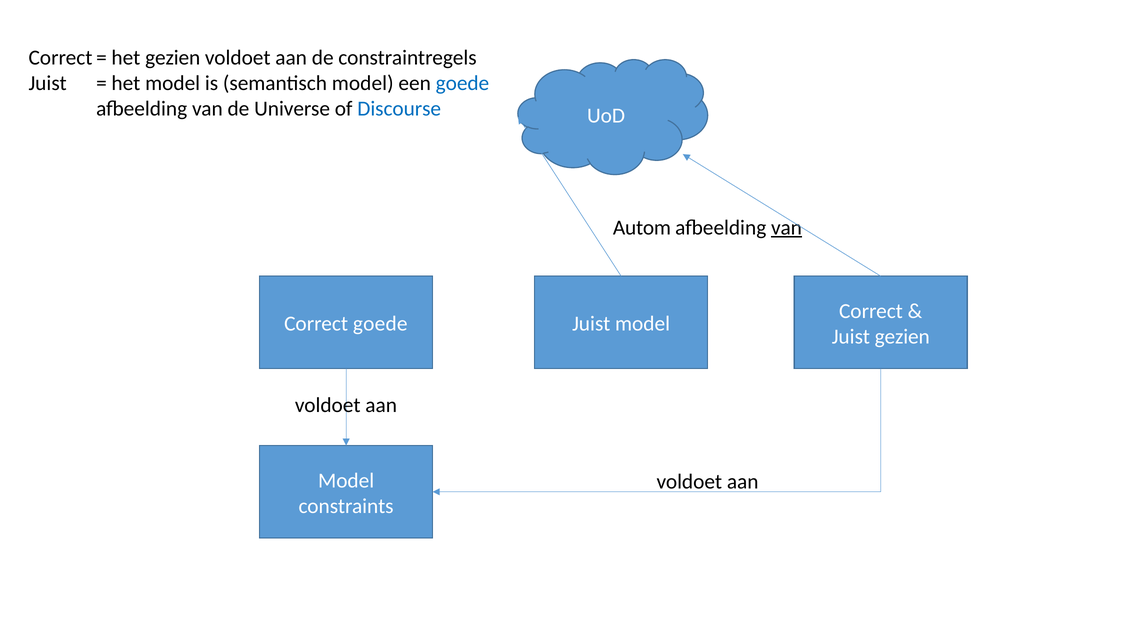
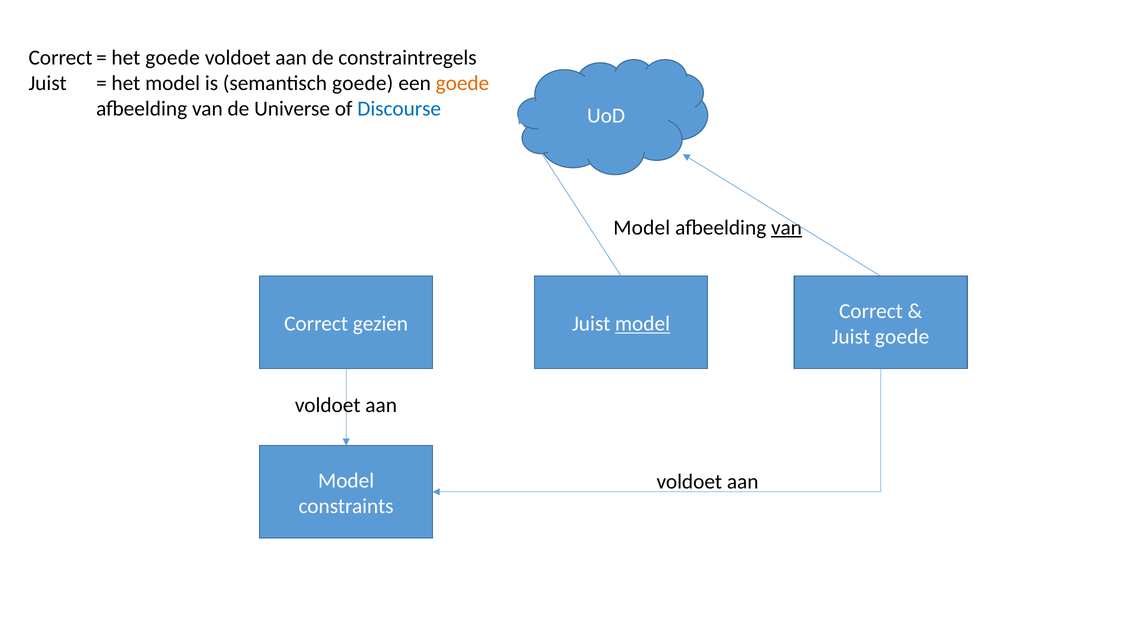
het gezien: gezien -> goede (173, 58)
semantisch model: model -> goede (363, 83)
goede colour: blue -> orange (462, 83)
Autom: Autom -> Model (642, 228)
Correct goede: goede -> gezien (380, 324)
model underline: none -> present (643, 324)
Juist gezien: gezien -> goede (902, 337)
